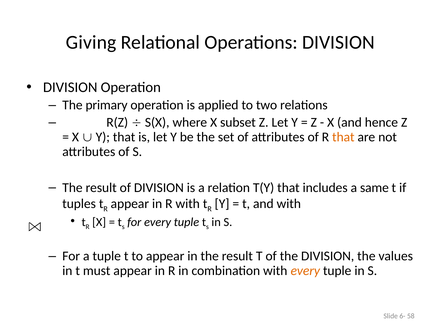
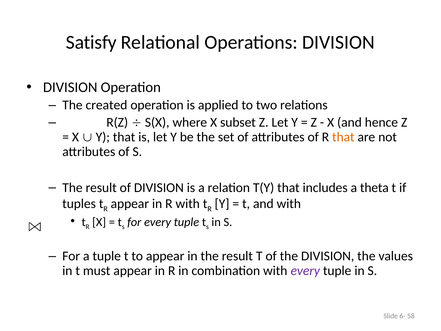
Giving: Giving -> Satisfy (91, 42)
primary: primary -> created (106, 105)
same: same -> theta (374, 188)
every colour: orange -> purple (305, 271)
